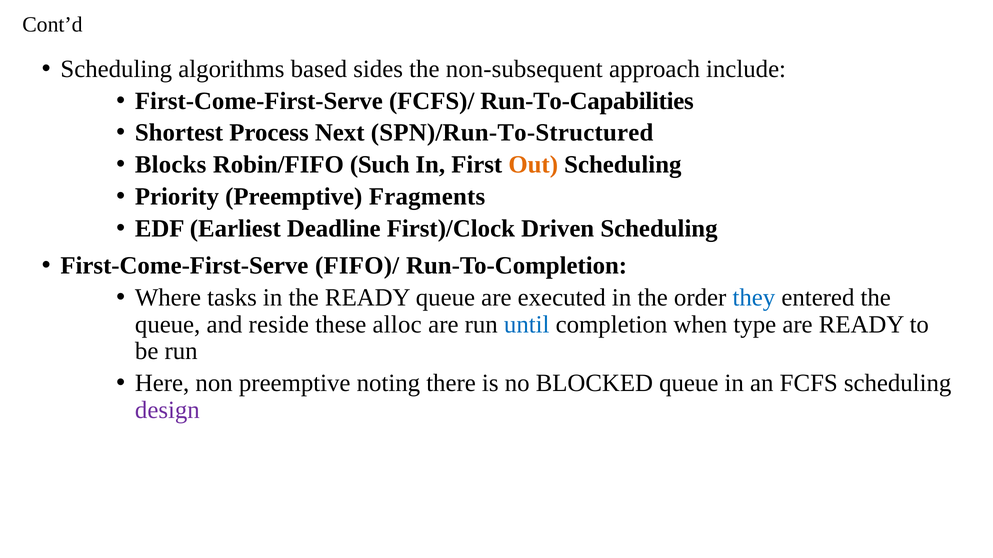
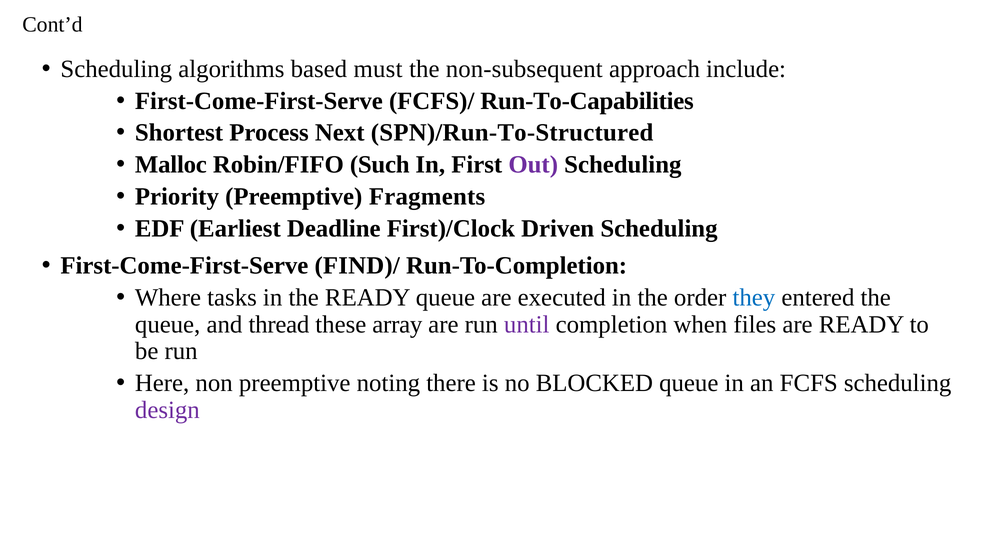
sides: sides -> must (378, 69)
Blocks: Blocks -> Malloc (171, 165)
Out colour: orange -> purple (533, 165)
FIFO)/: FIFO)/ -> FIND)/ (357, 266)
reside: reside -> thread (279, 325)
alloc: alloc -> array (397, 325)
until colour: blue -> purple (527, 325)
type: type -> files (755, 325)
